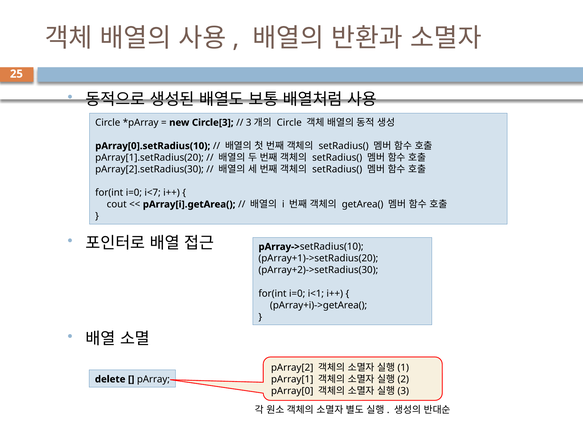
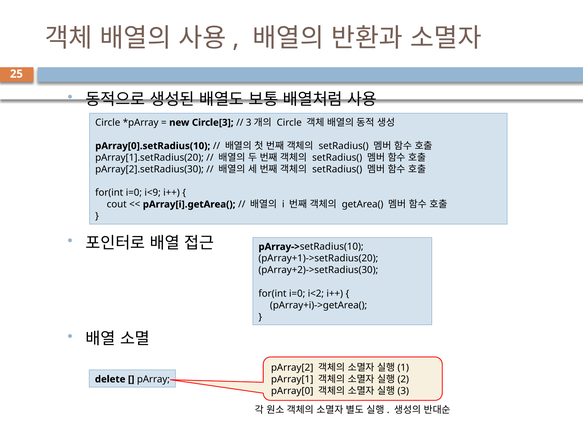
i<7: i<7 -> i<9 (153, 192)
i<1: i<1 -> i<2 (316, 293)
